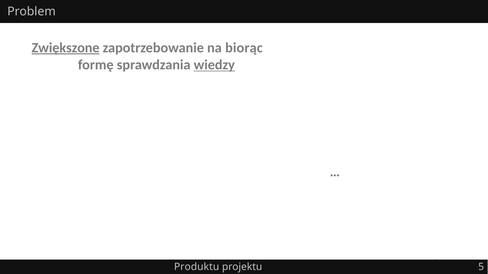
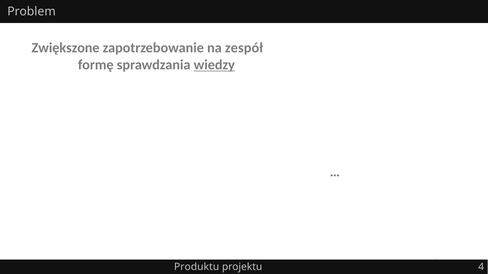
Zwiększone underline: present -> none (66, 48)
biorąc: biorąc -> zespół (244, 48)
5: 5 -> 4 (481, 267)
